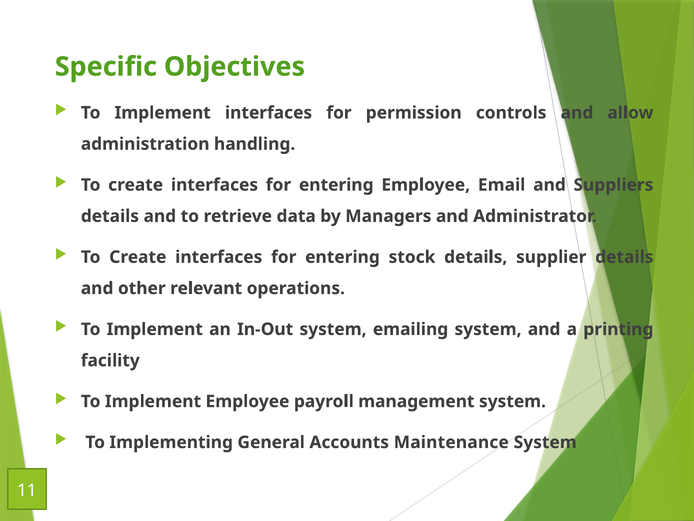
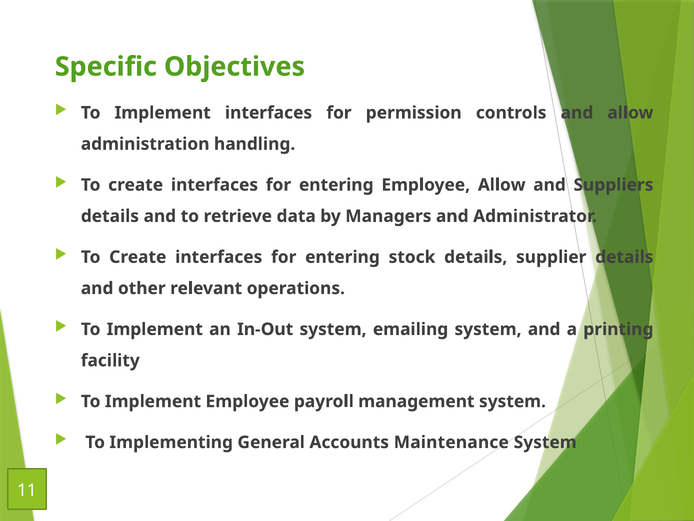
Employee Email: Email -> Allow (502, 185)
